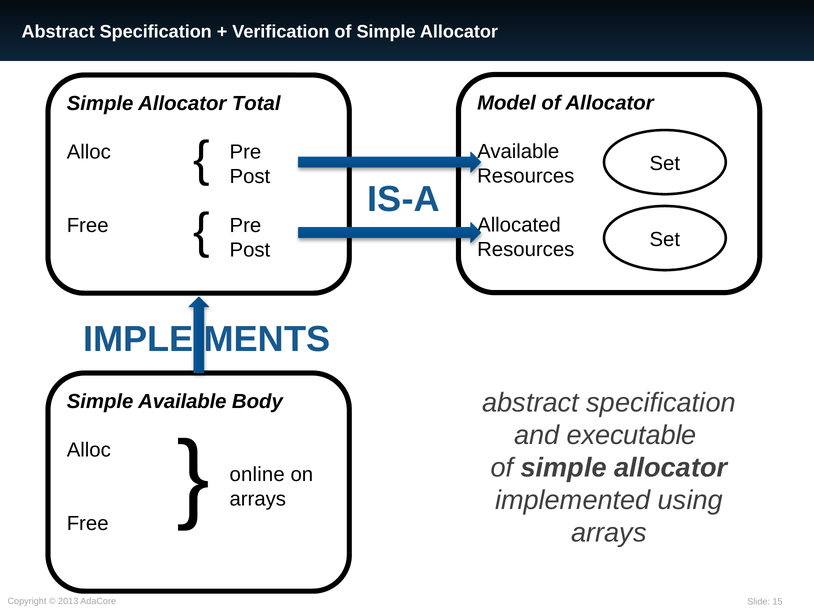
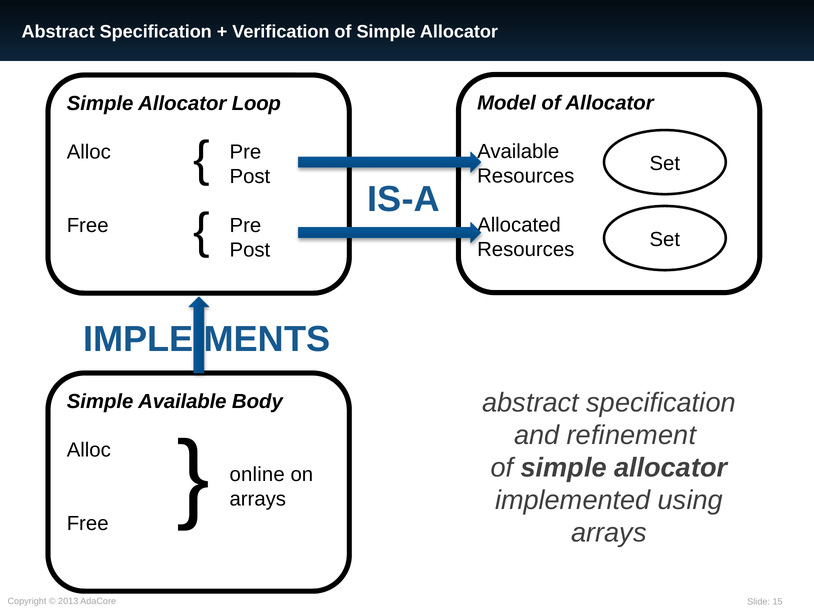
Total: Total -> Loop (256, 103)
executable: executable -> refinement (631, 435)
